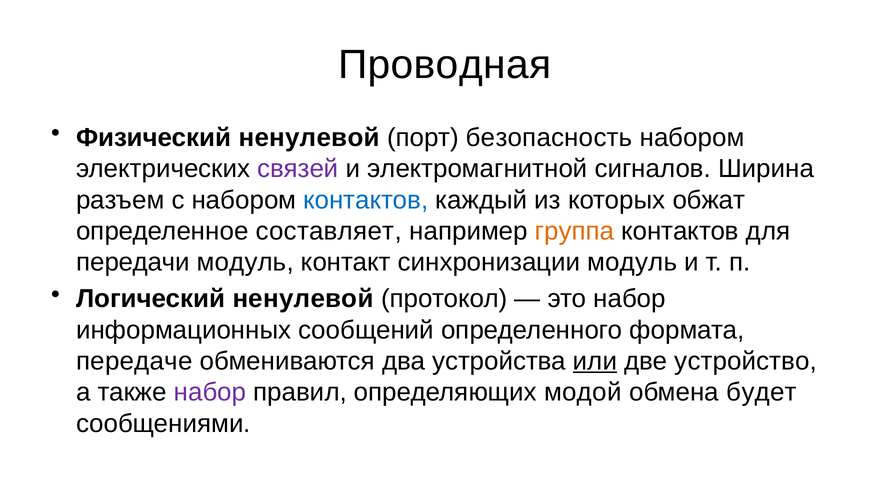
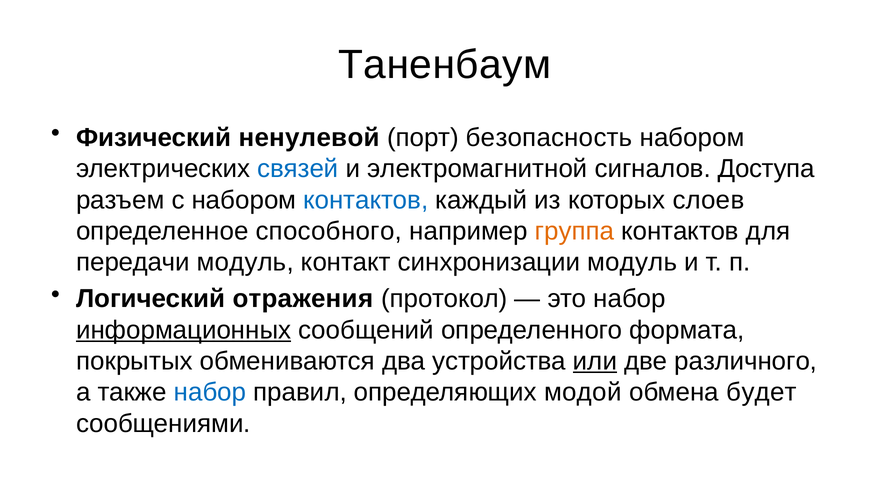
Проводная: Проводная -> Таненбаум (445, 65)
связей colour: purple -> blue (298, 169)
Ширина: Ширина -> Доступа (766, 169)
обжат: обжат -> слоев (709, 200)
составляет: составляет -> способного (329, 231)
Логический ненулевой: ненулевой -> отражения (303, 299)
информационных underline: none -> present (184, 330)
передаче: передаче -> покрытых (134, 361)
устройство: устройство -> различного (746, 361)
набор colour: purple -> blue (210, 392)
